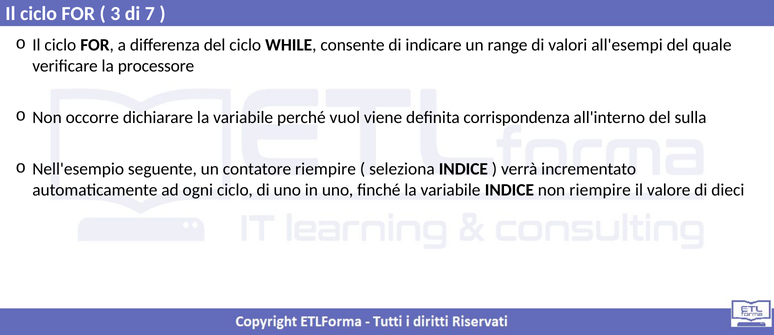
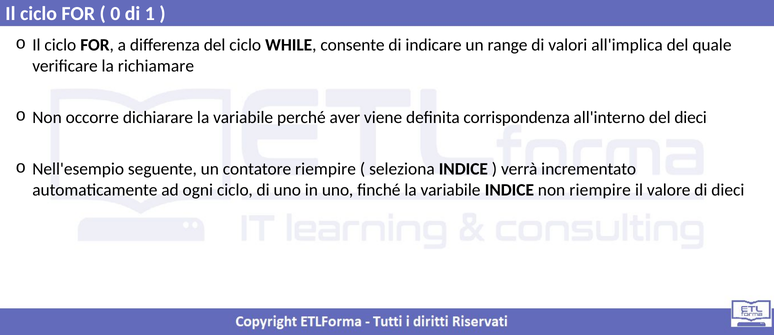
3: 3 -> 0 (115, 14)
7: 7 -> 1 (150, 14)
all'esempi: all'esempi -> all'implica (627, 45)
processore: processore -> richiamare (156, 66)
vuol: vuol -> aver (345, 118)
del sulla: sulla -> dieci (691, 118)
